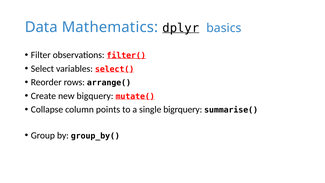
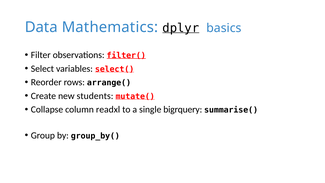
bigquery: bigquery -> students (95, 96)
points: points -> readxl (108, 109)
